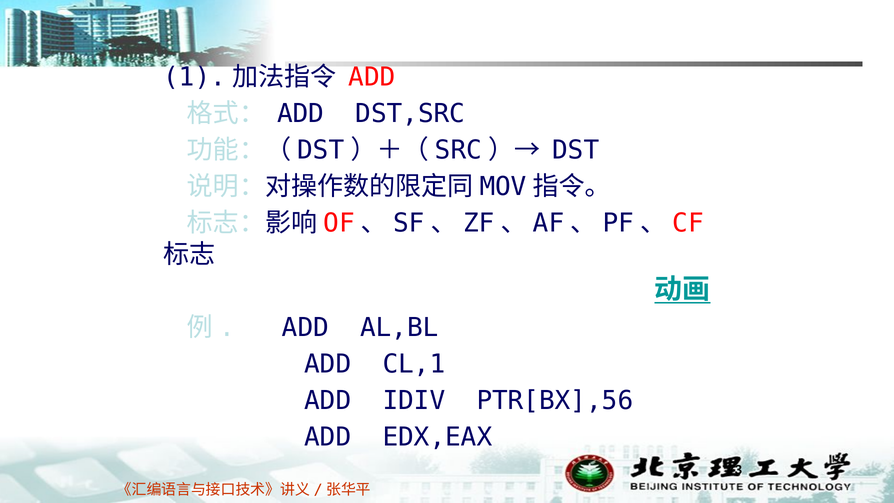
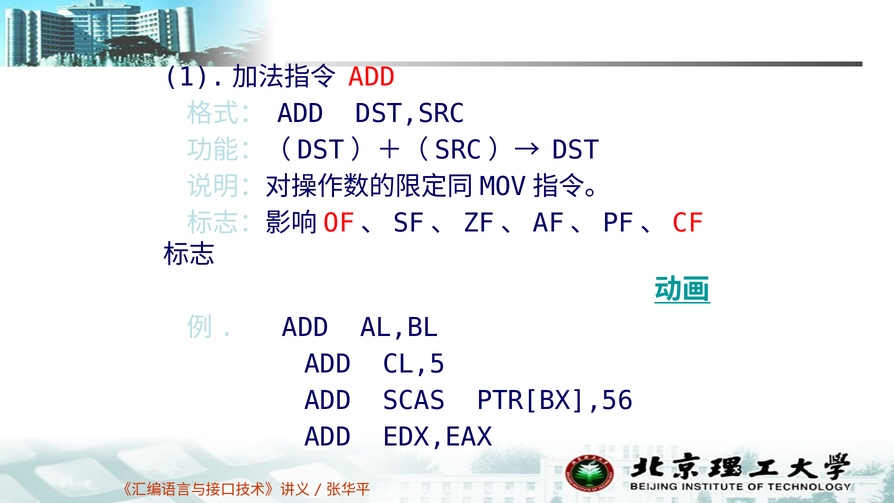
CL,1: CL,1 -> CL,5 (414, 364)
IDIV: IDIV -> SCAS (414, 400)
